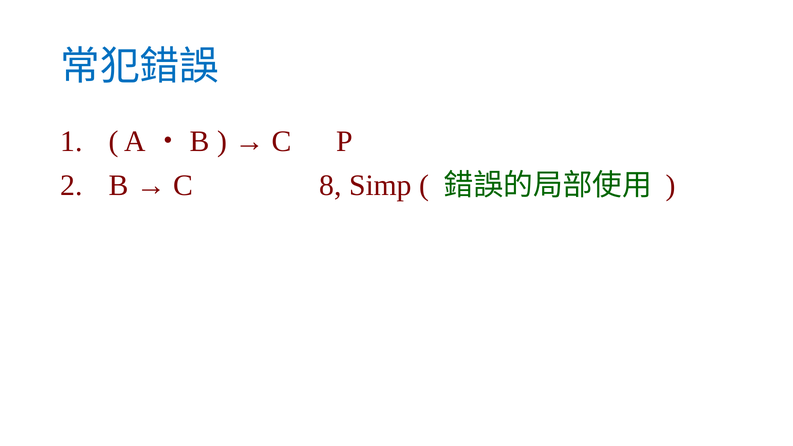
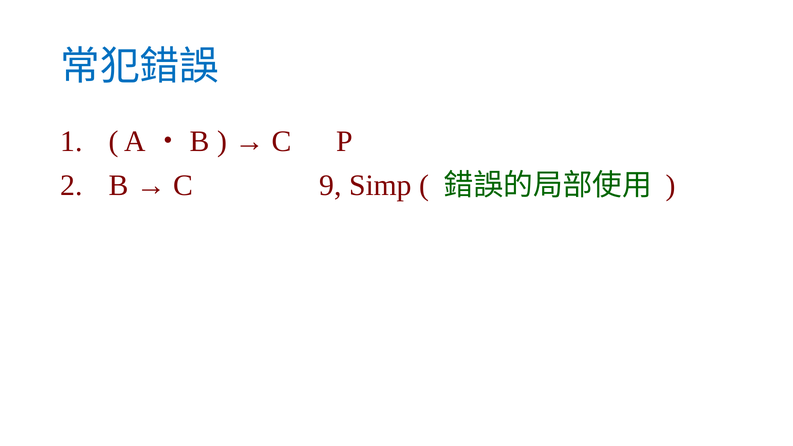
8: 8 -> 9 (331, 186)
